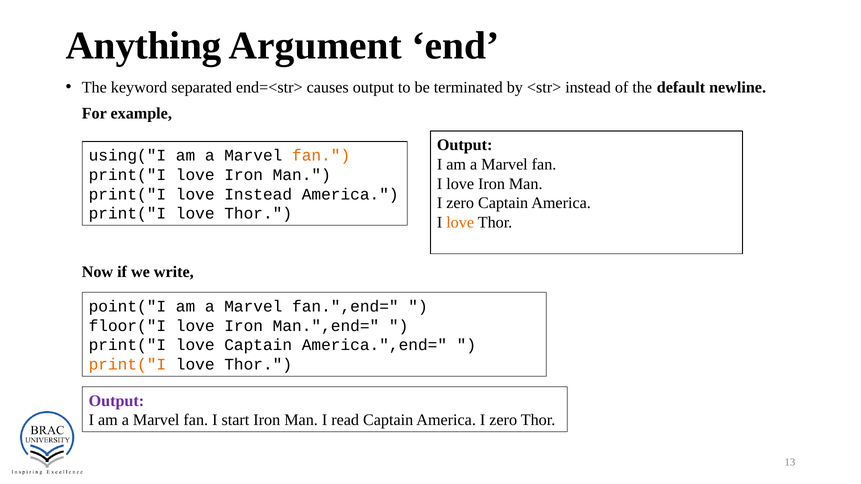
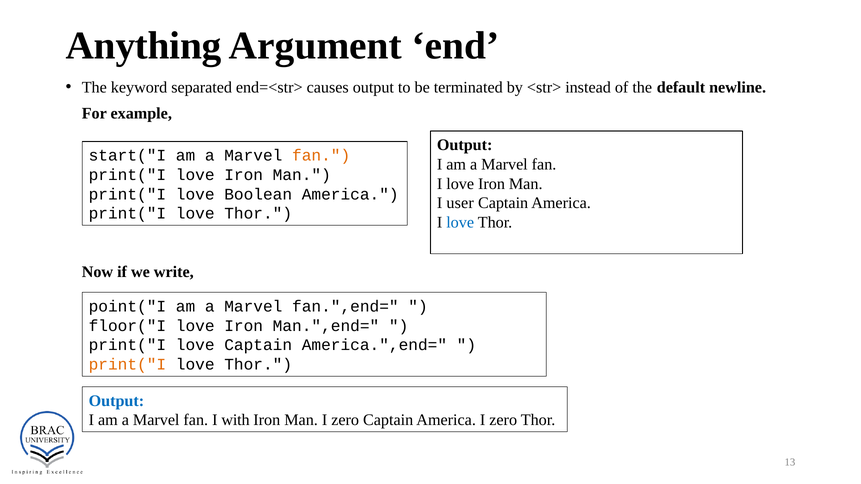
using("I: using("I -> start("I (127, 156)
love Instead: Instead -> Boolean (258, 194)
zero: zero -> user (460, 203)
love colour: orange -> blue (460, 223)
Output colour: purple -> blue (116, 401)
start: start -> with (235, 420)
Man I read: read -> zero (345, 420)
